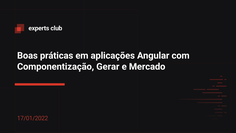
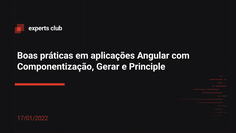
Mercado: Mercado -> Principle (147, 66)
